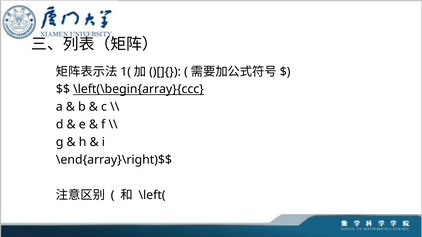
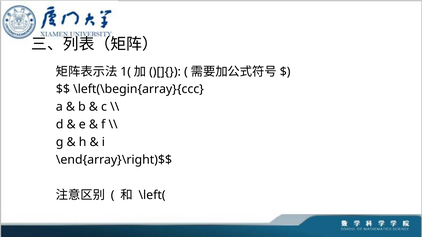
\left(\begin{array}{ccc underline: present -> none (139, 89)
